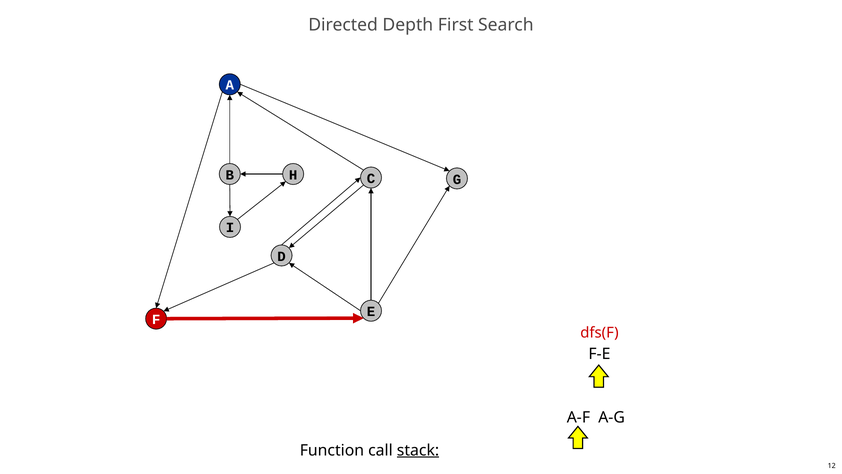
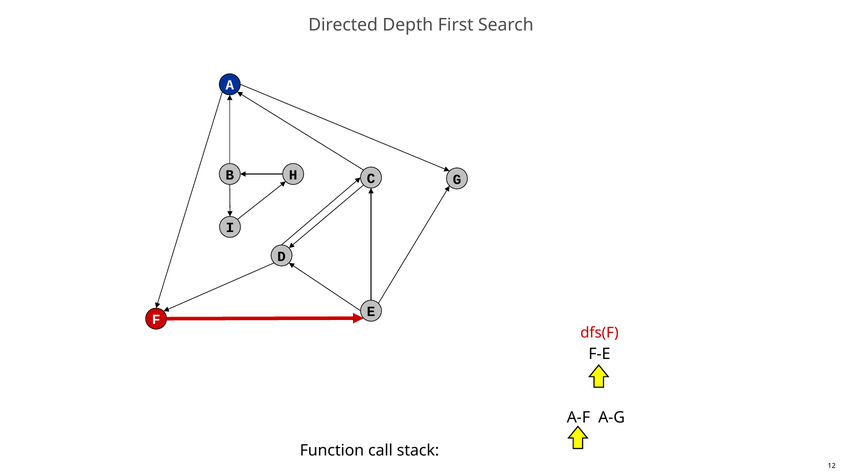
stack underline: present -> none (418, 450)
